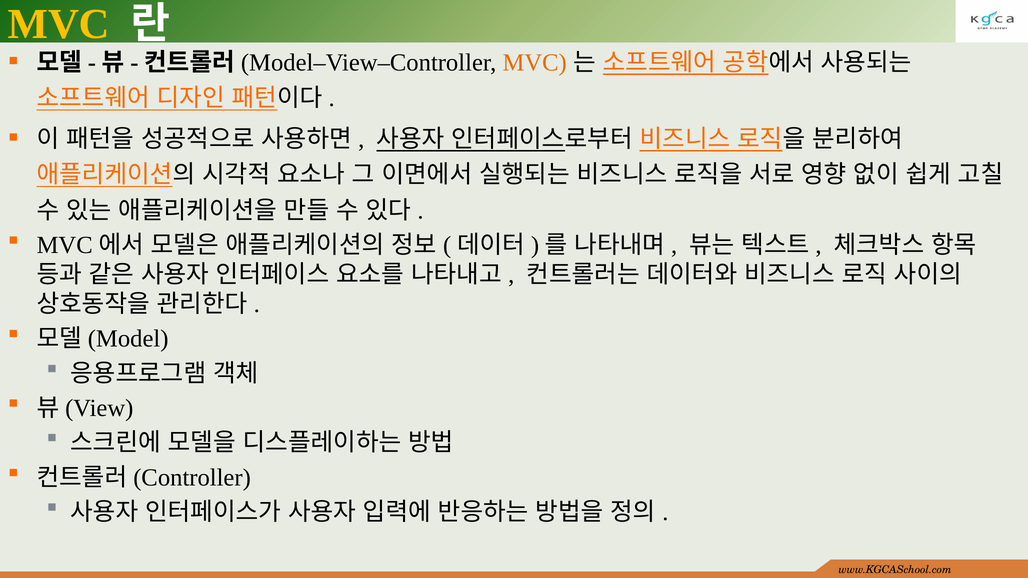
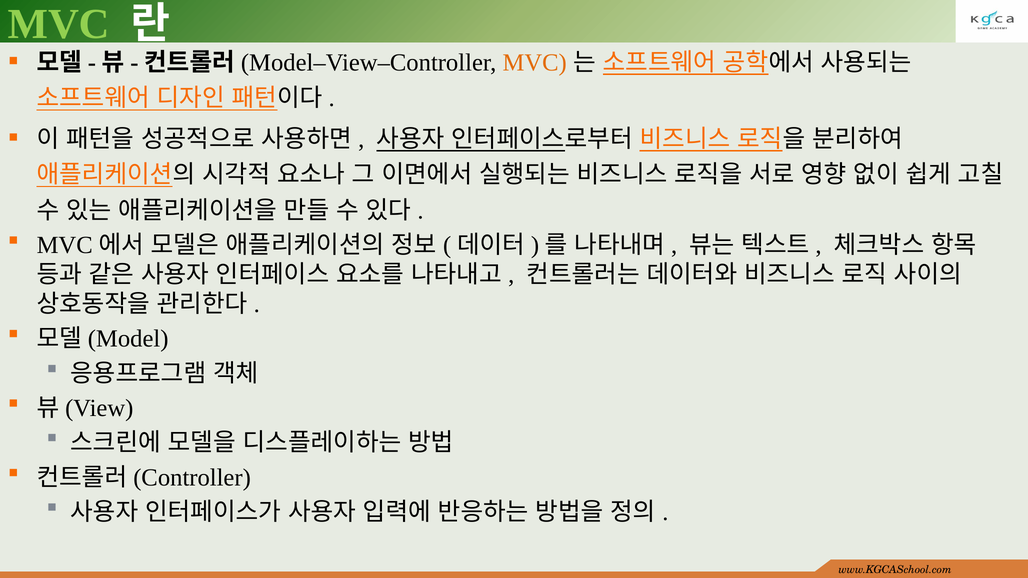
MVC colour: yellow -> light green (59, 24)
